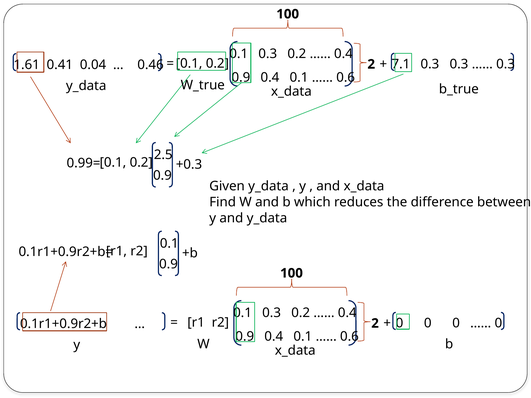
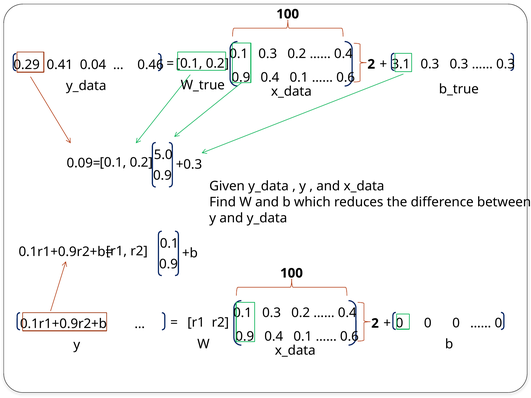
7.1: 7.1 -> 3.1 (401, 64)
1.61: 1.61 -> 0.29 (27, 65)
2.5: 2.5 -> 5.0 (163, 155)
0.99=: 0.99= -> 0.09= (84, 163)
